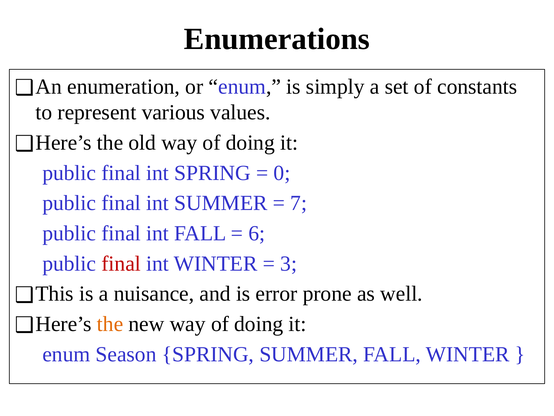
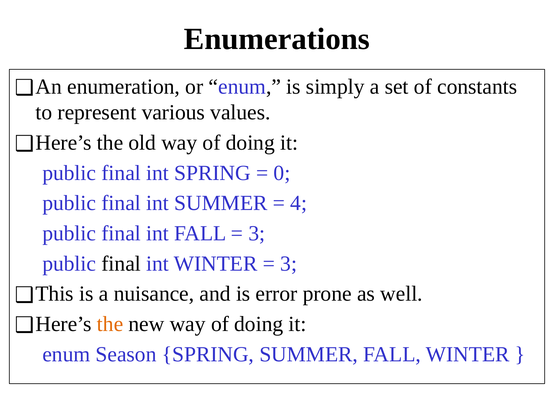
7: 7 -> 4 (299, 203)
6: 6 -> 3 (257, 233)
final colour: red -> black (121, 263)
